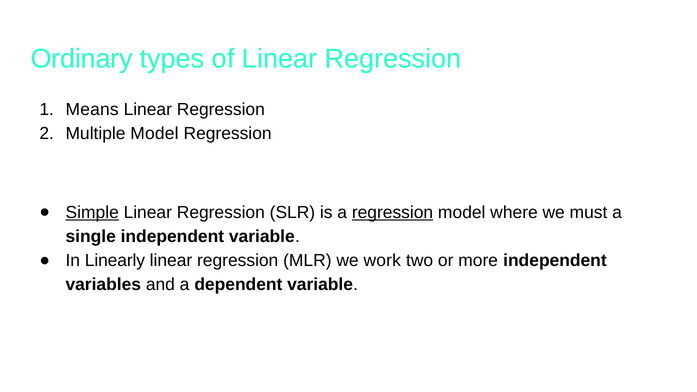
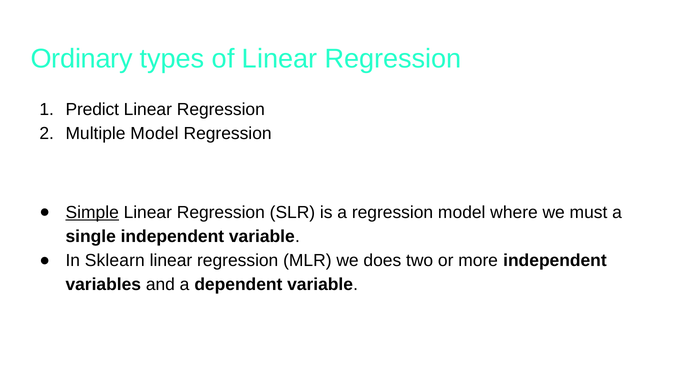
Means: Means -> Predict (92, 110)
regression underline: present -> none (393, 213)
Linearly: Linearly -> Sklearn (115, 261)
work: work -> does (382, 261)
